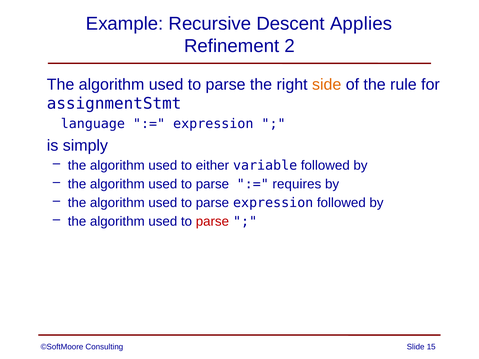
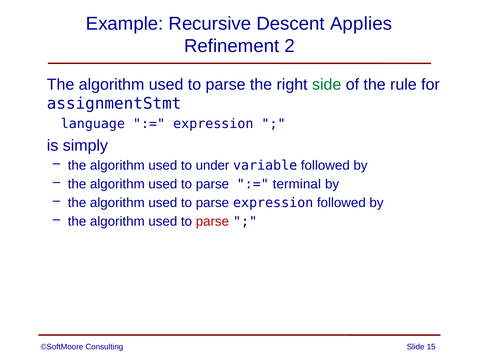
side colour: orange -> green (327, 85)
either: either -> under (212, 166)
requires: requires -> terminal (297, 184)
